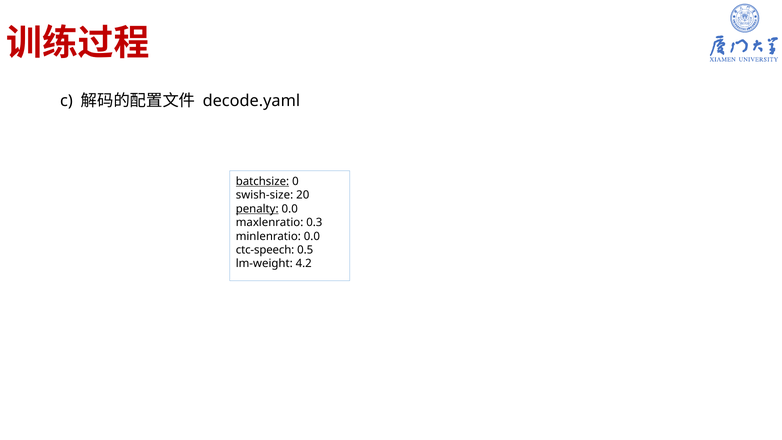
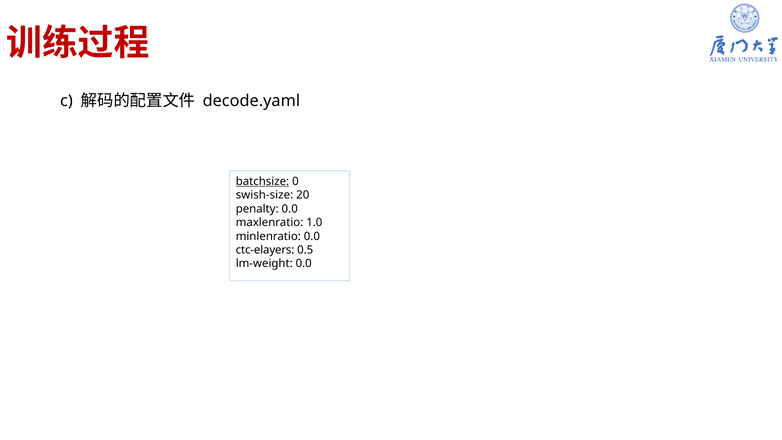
penalty underline: present -> none (257, 209)
0.3: 0.3 -> 1.0 (314, 222)
ctc-speech: ctc-speech -> ctc-elayers (265, 250)
lm-weight 4.2: 4.2 -> 0.0 (304, 264)
